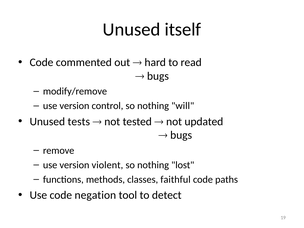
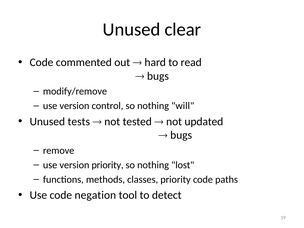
itself: itself -> clear (183, 29)
version violent: violent -> priority (108, 165)
classes faithful: faithful -> priority (176, 179)
